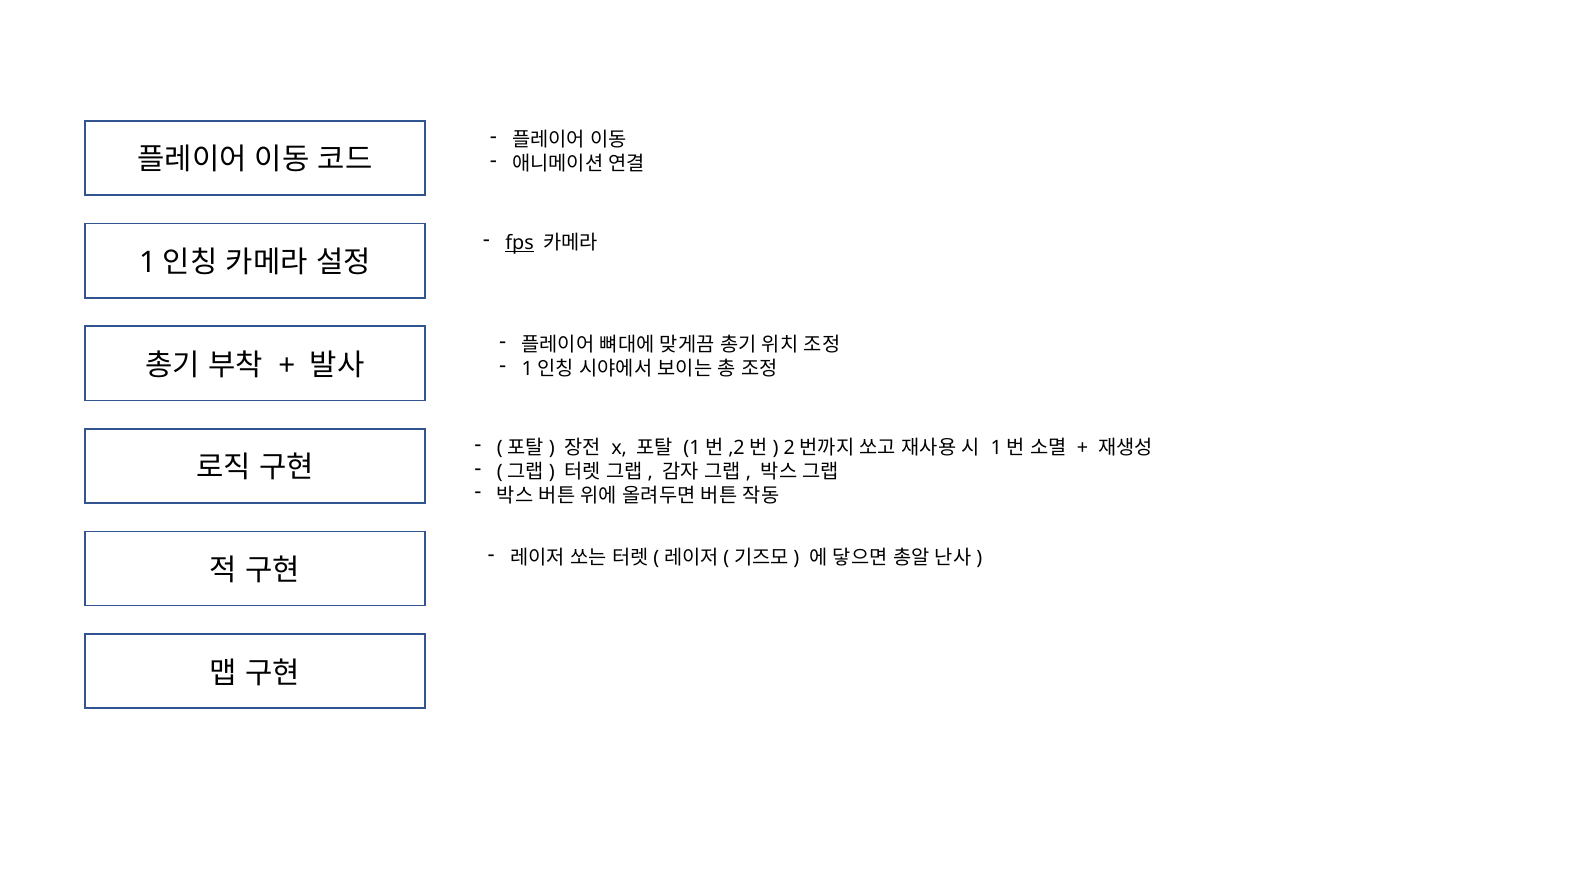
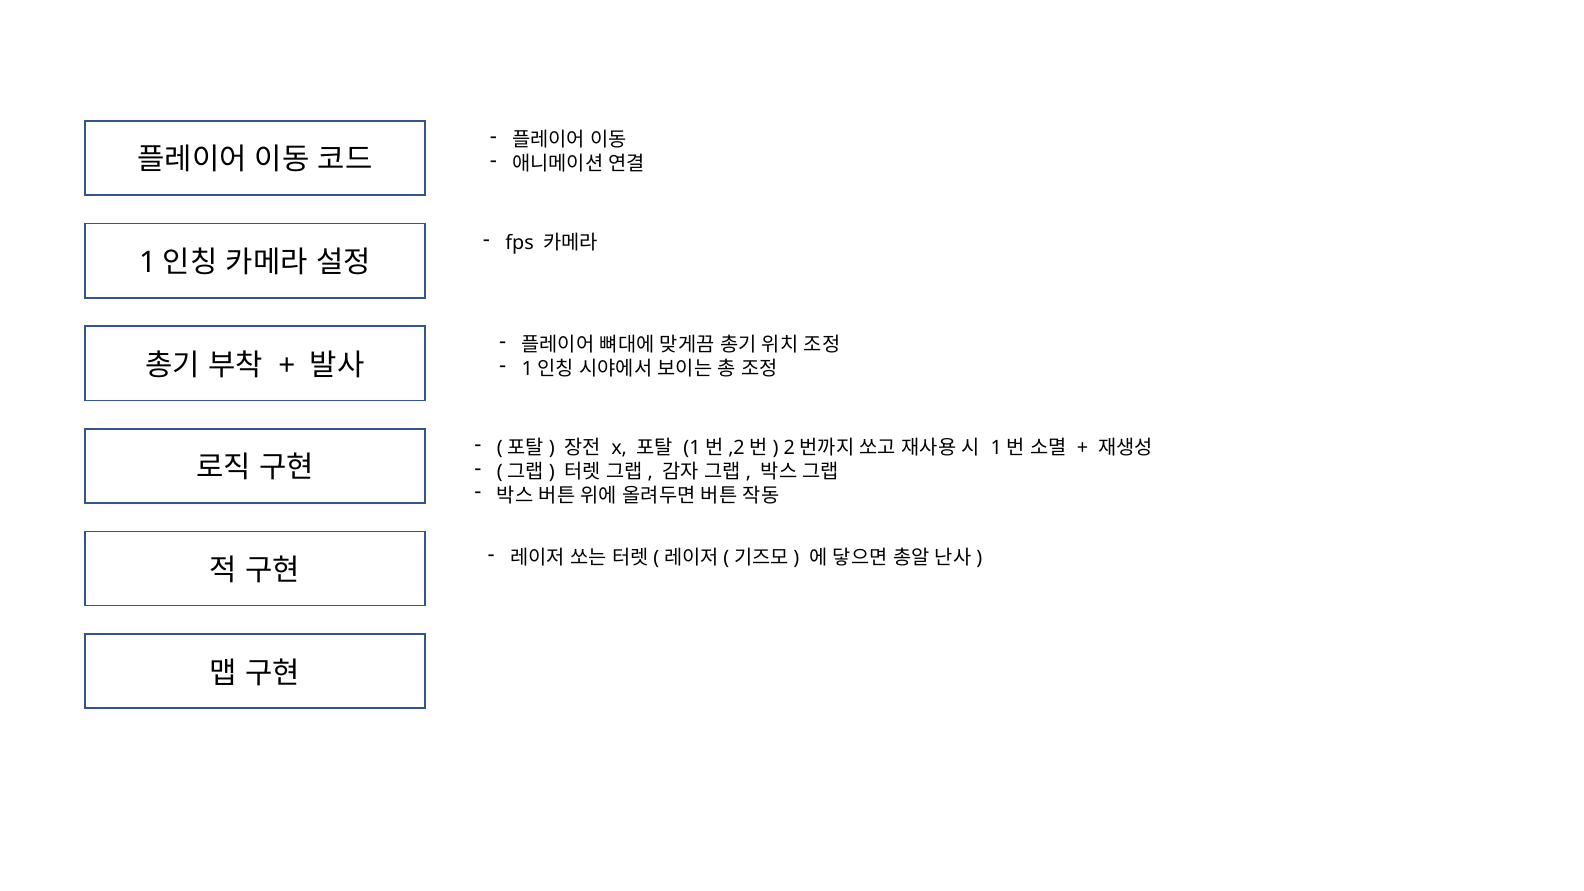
fps underline: present -> none (520, 243)
